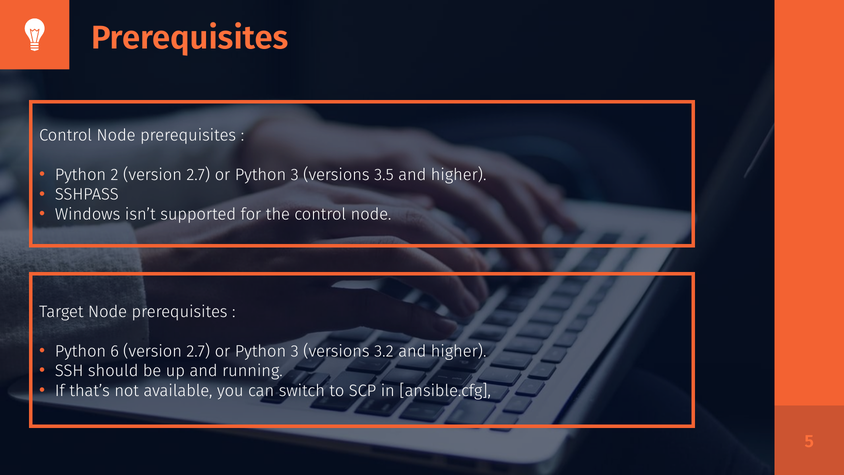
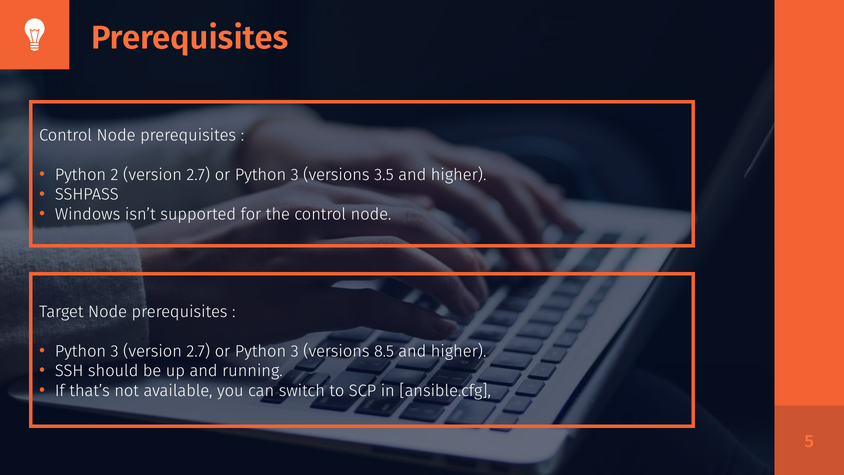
6: 6 -> 3 (115, 351)
3.2: 3.2 -> 8.5 (384, 351)
